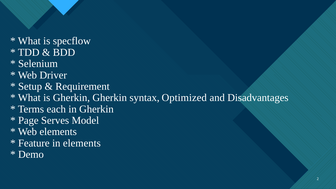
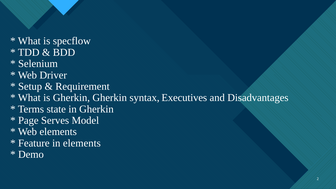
Optimized: Optimized -> Executives (184, 98)
each: each -> state (56, 109)
